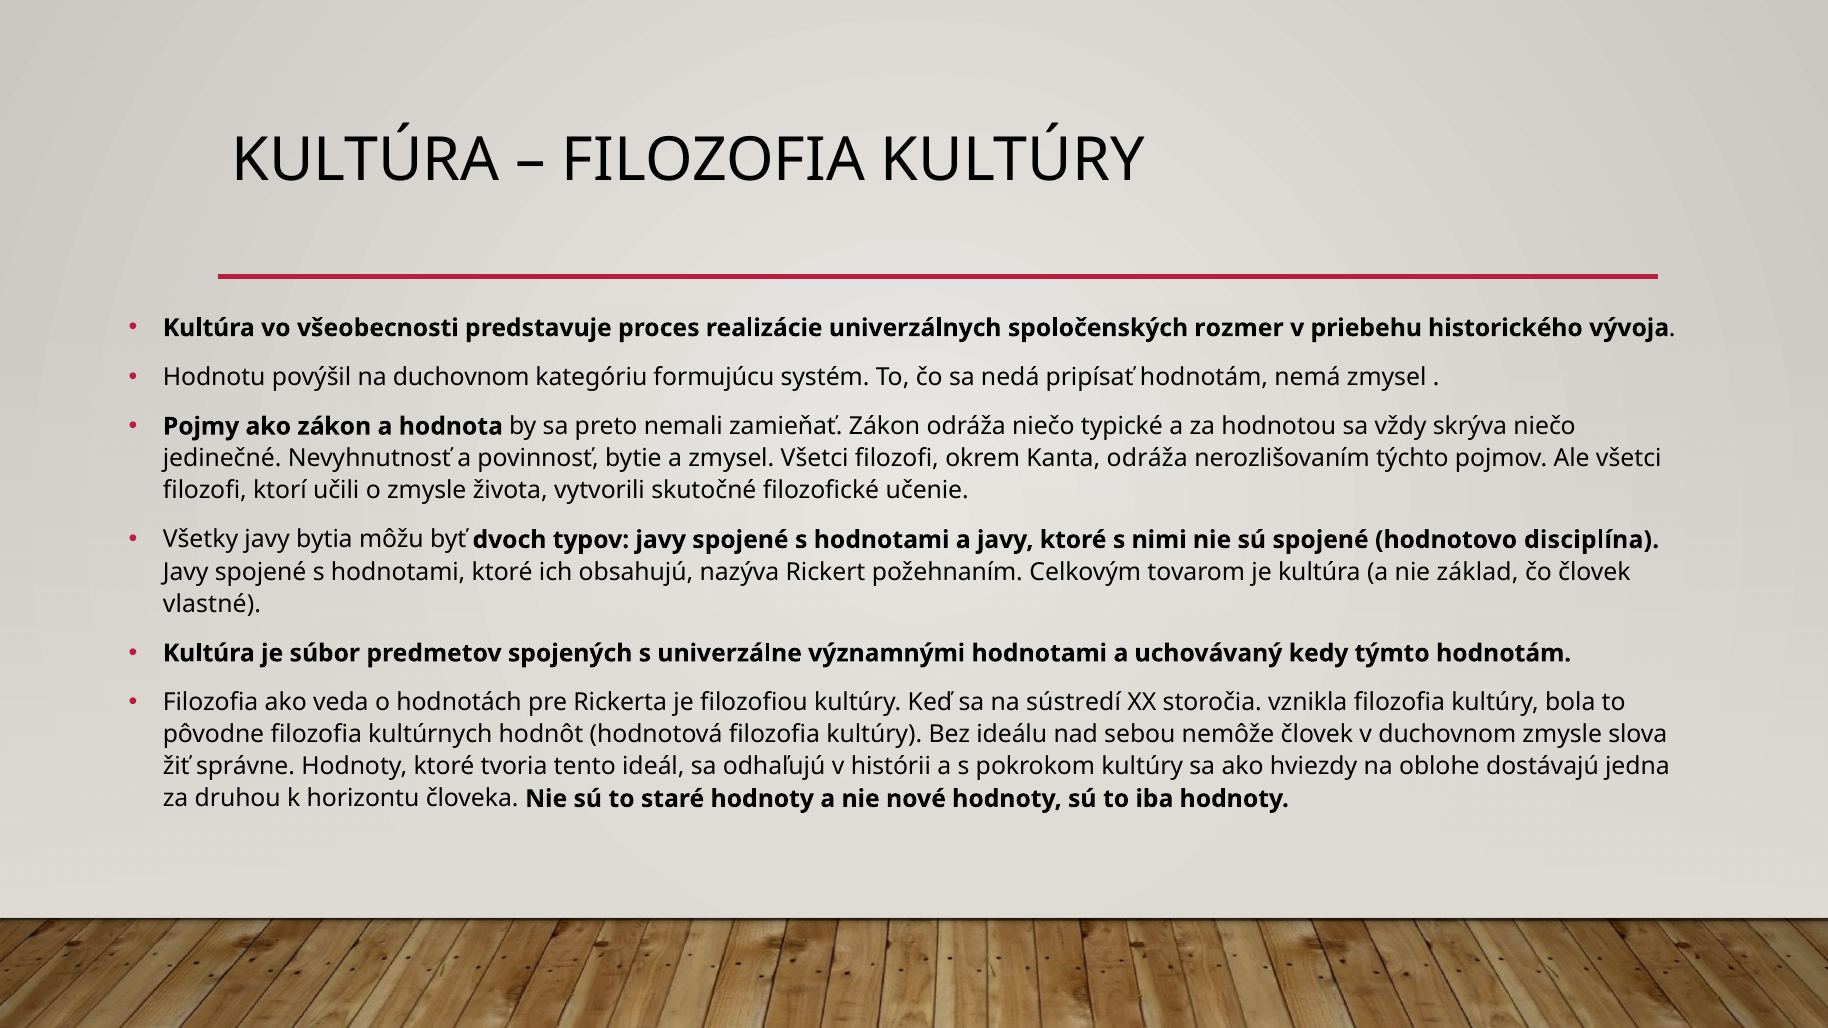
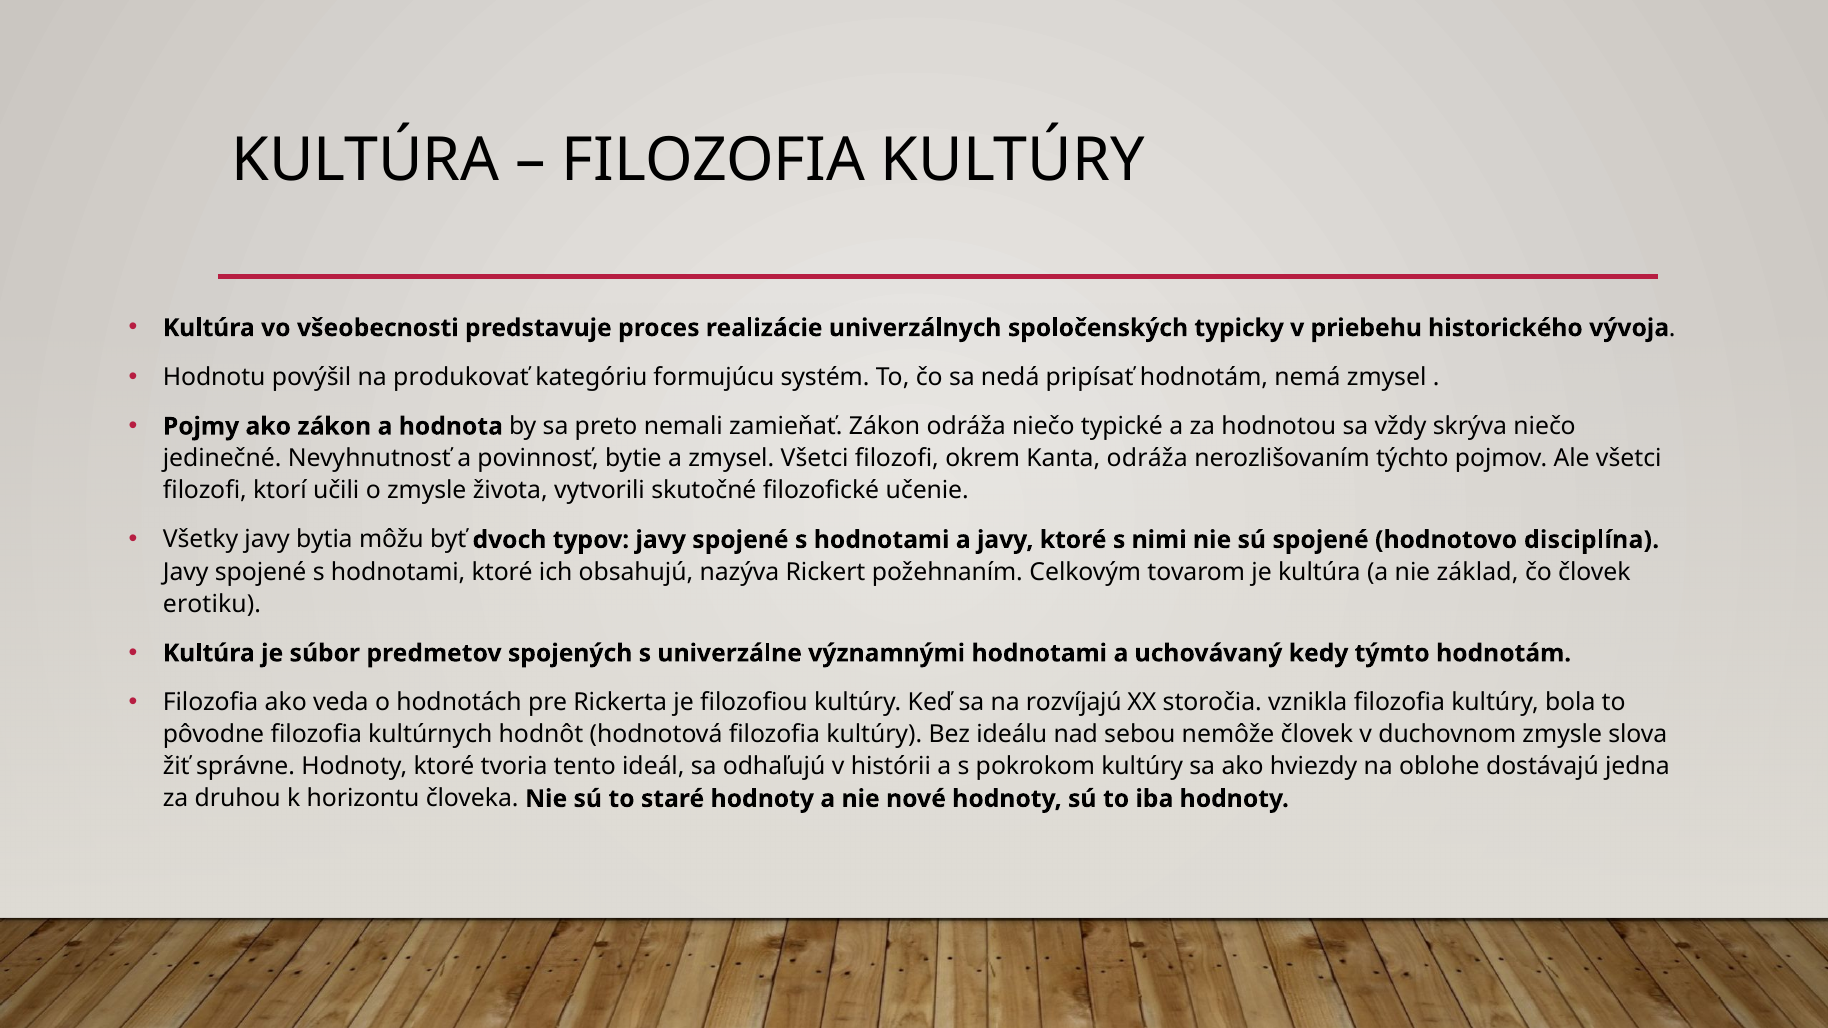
rozmer: rozmer -> typicky (1239, 328)
na duchovnom: duchovnom -> produkovať (461, 377)
vlastné: vlastné -> erotiku (212, 604)
sústredí: sústredí -> rozvíjajú (1074, 703)
